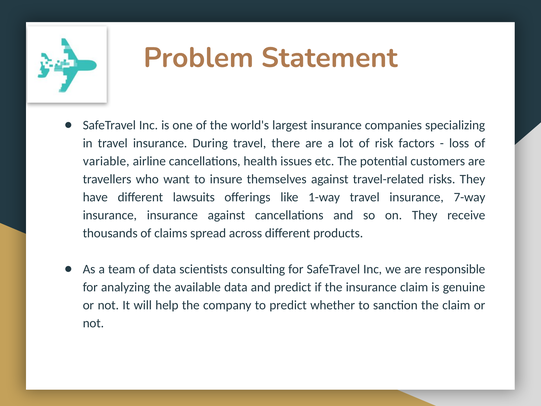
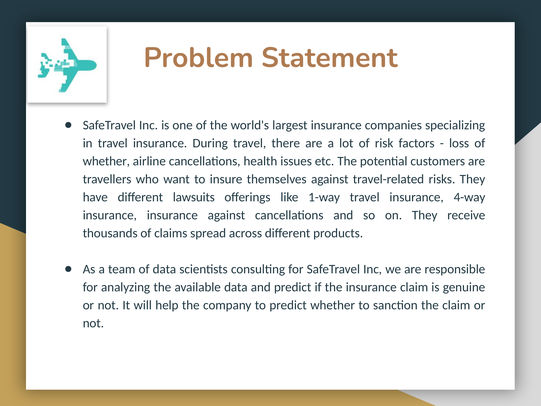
variable: variable -> whether (106, 161)
7-way: 7-way -> 4-way (470, 197)
